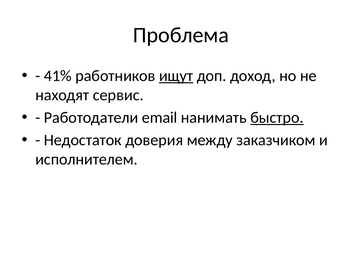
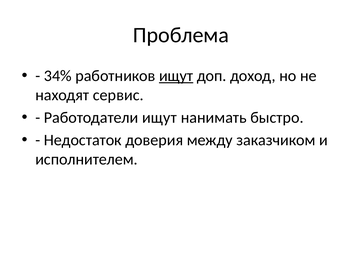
41%: 41% -> 34% (58, 76)
Работодатели email: email -> ищут (160, 118)
быстро underline: present -> none (277, 118)
